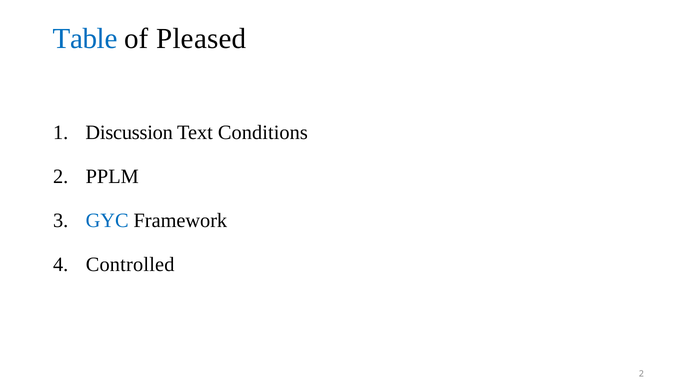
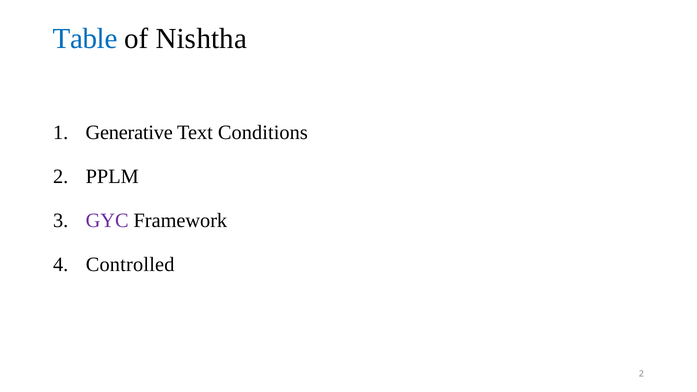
Pleased: Pleased -> Nishtha (201, 39)
Discussion: Discussion -> Generative (129, 133)
GYC colour: blue -> purple (107, 221)
